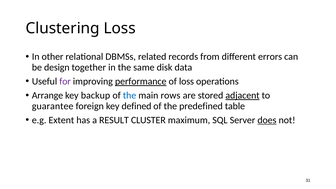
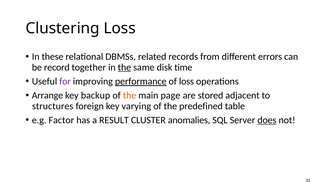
other: other -> these (53, 57)
design: design -> record (57, 67)
the underline: none -> present (124, 67)
data: data -> time (183, 67)
the colour: blue -> orange (130, 95)
rows: rows -> page (170, 95)
adjacent underline: present -> none (242, 95)
guarantee: guarantee -> structures (53, 106)
defined: defined -> varying (136, 106)
Extent: Extent -> Factor (61, 120)
maximum: maximum -> anomalies (189, 120)
